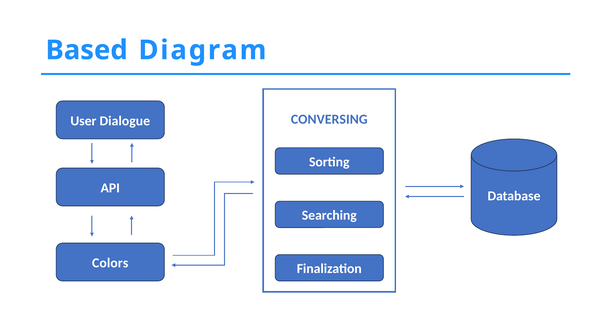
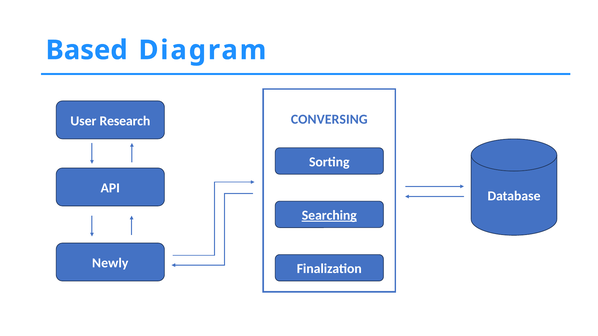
Dialogue: Dialogue -> Research (125, 121)
Searching underline: none -> present (329, 216)
Colors: Colors -> Newly (110, 263)
